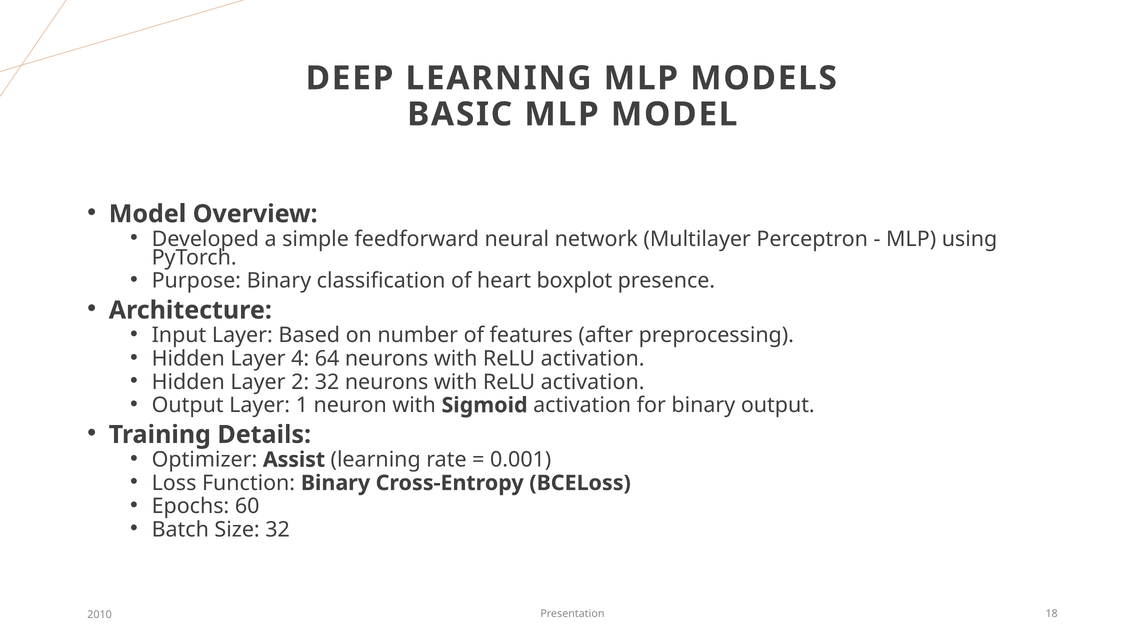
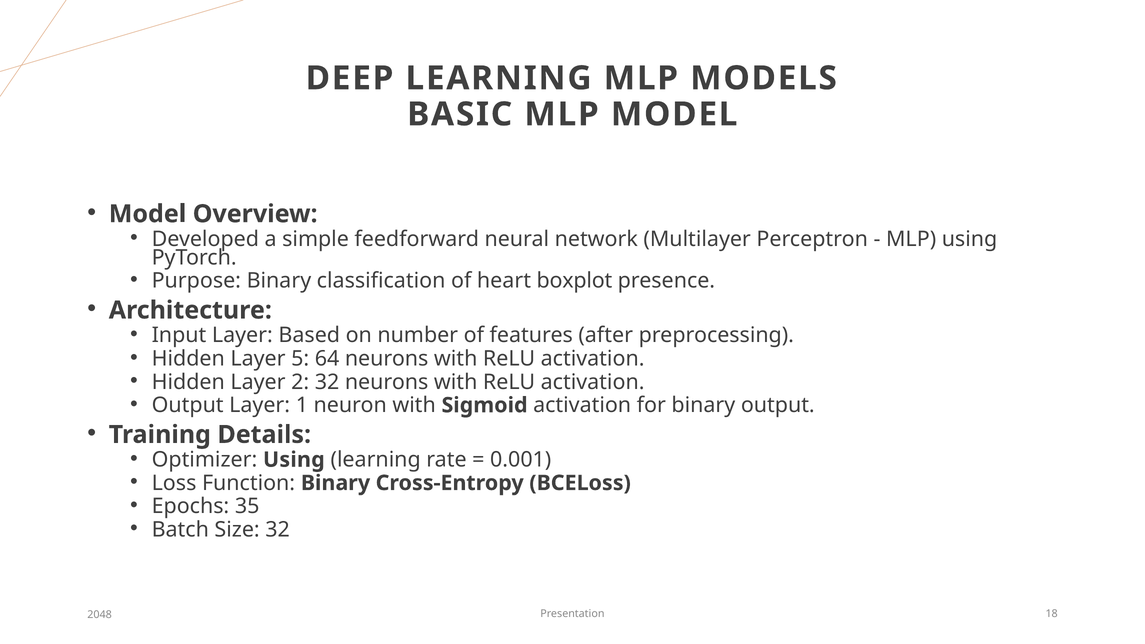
4: 4 -> 5 (300, 359)
Optimizer Assist: Assist -> Using (294, 460)
60: 60 -> 35 (247, 506)
2010: 2010 -> 2048 (100, 615)
